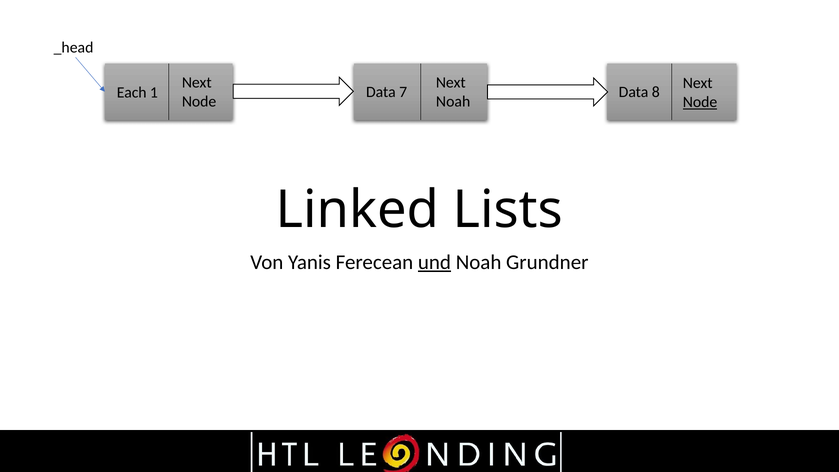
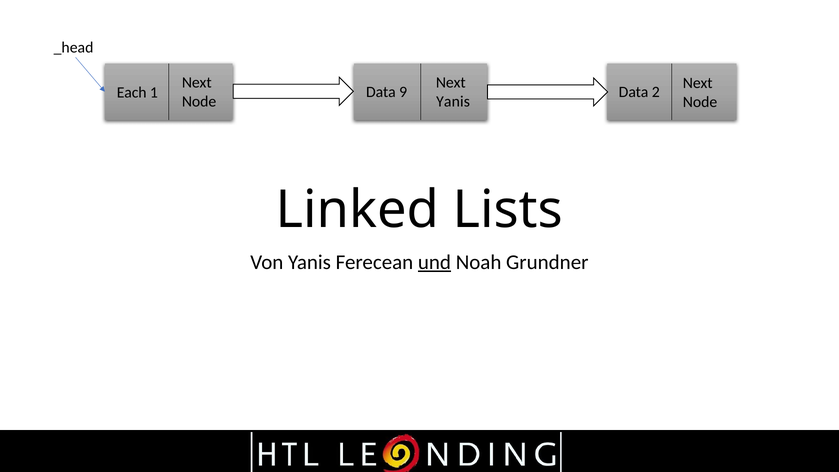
8: 8 -> 2 (656, 92)
7: 7 -> 9 (403, 92)
Noah: Noah -> Yanis (453, 102)
Node underline: present -> none (700, 102)
